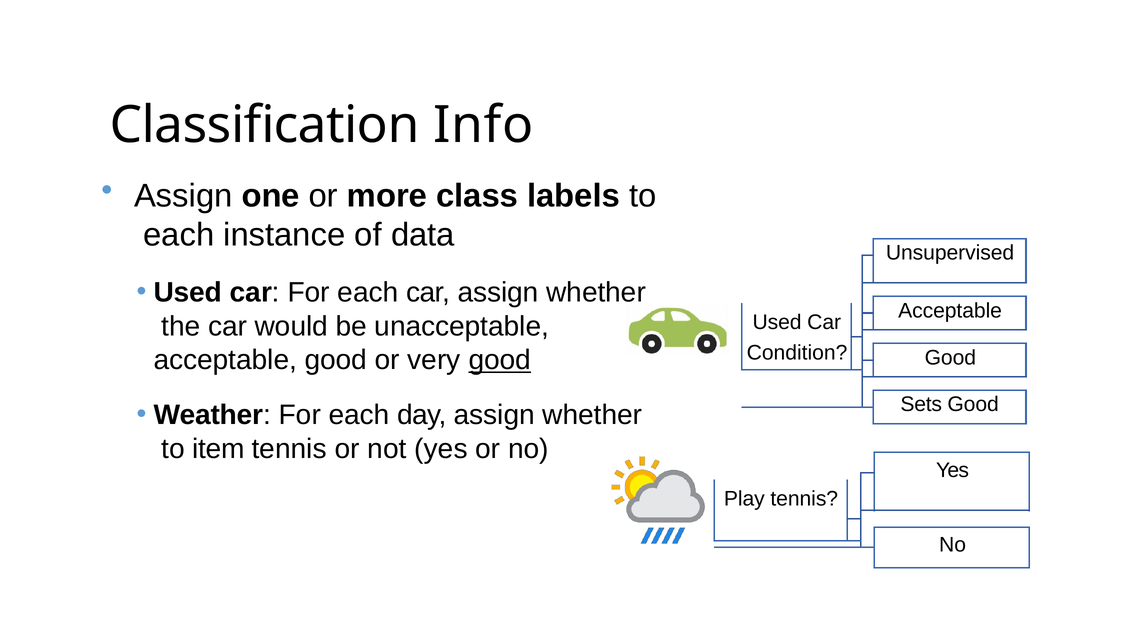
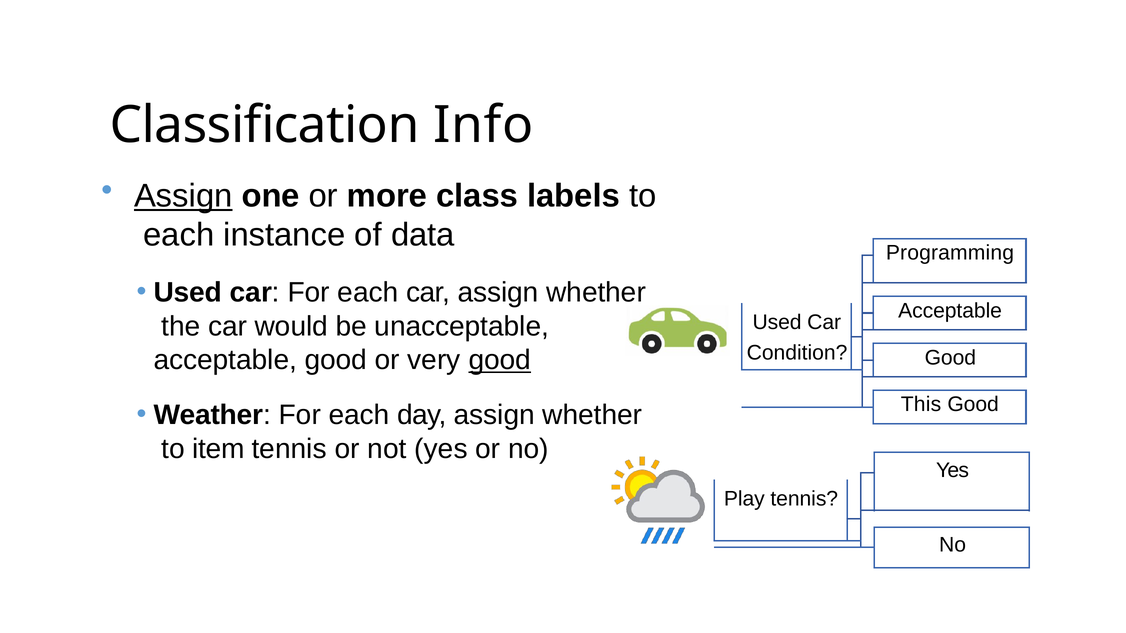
Assign underline: none -> present (183, 196)
Unsupervised: Unsupervised -> Programming (950, 253)
Sets: Sets -> This (921, 404)
